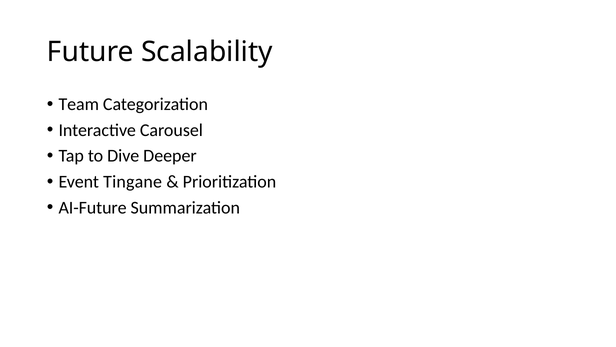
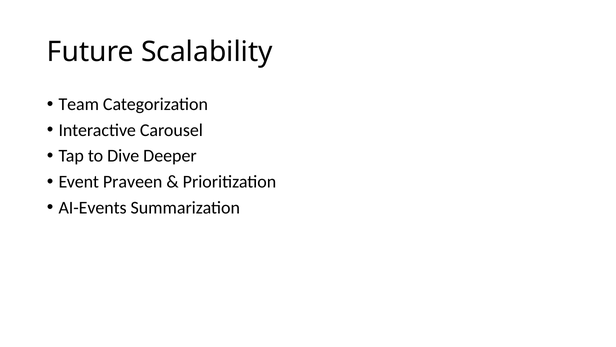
Tingane: Tingane -> Praveen (133, 182)
AI-Future: AI-Future -> AI-Events (93, 207)
